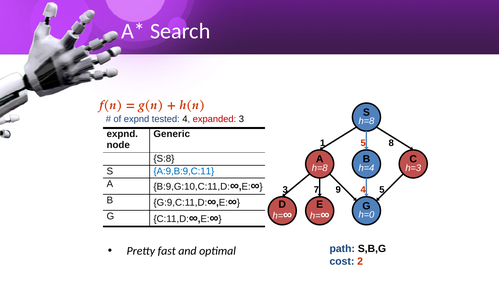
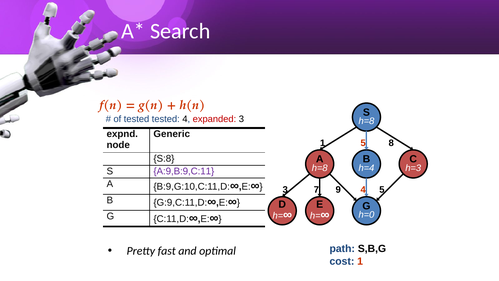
of expnd: expnd -> tested (137, 119)
A:9,B:9,C:11 colour: blue -> purple (184, 171)
cost 2: 2 -> 1 (360, 261)
